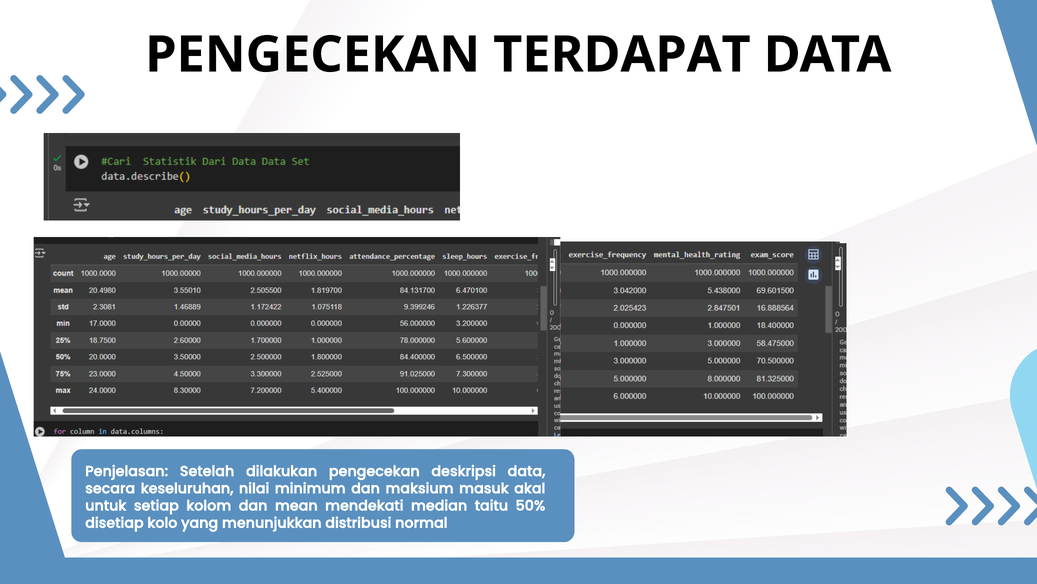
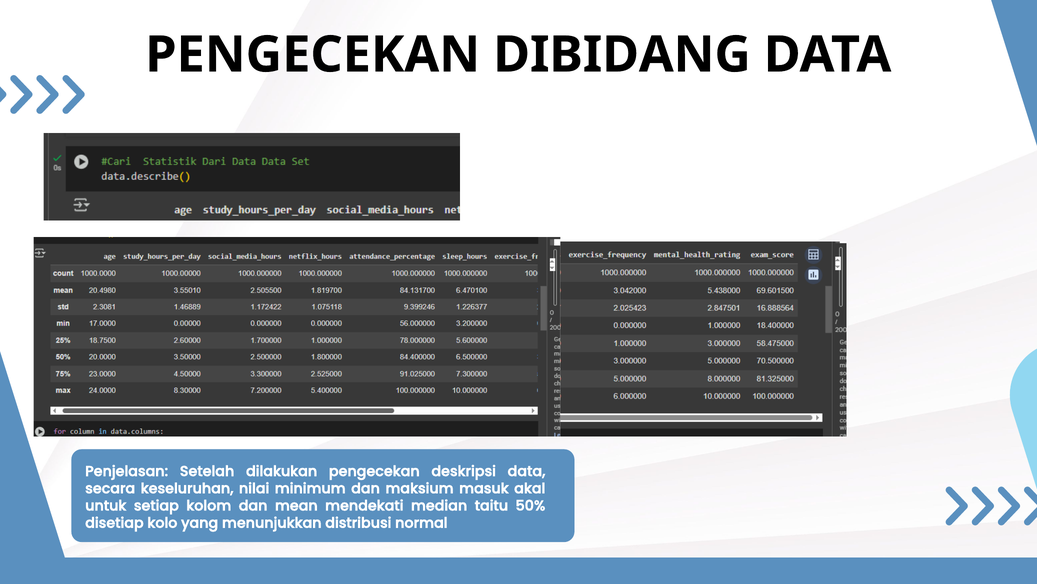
TERDAPAT: TERDAPAT -> DIBIDANG (622, 55)
